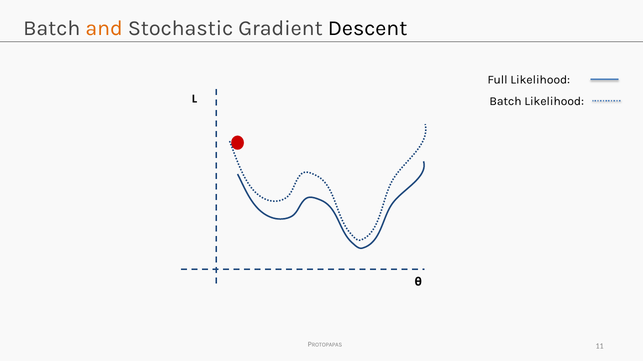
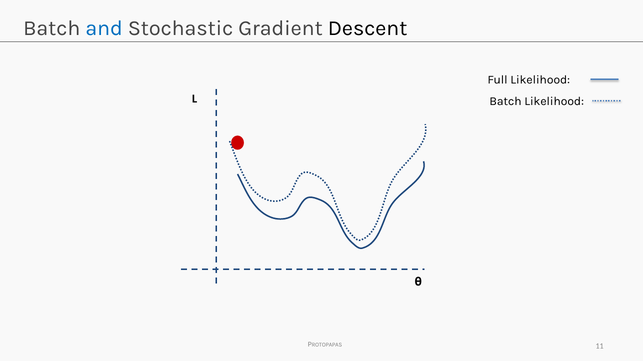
and colour: orange -> blue (104, 28)
